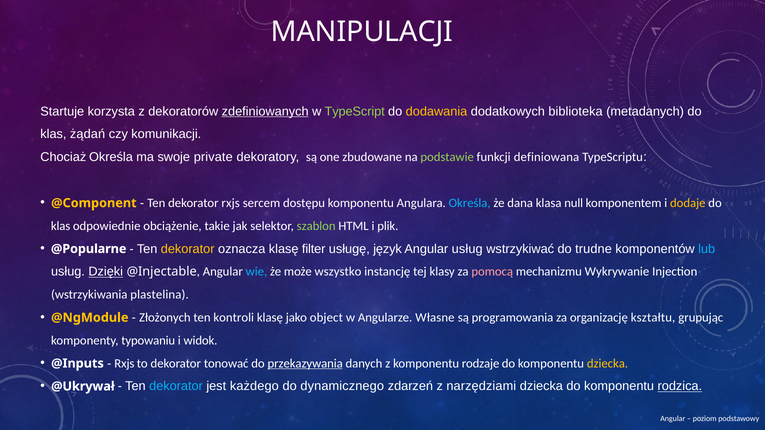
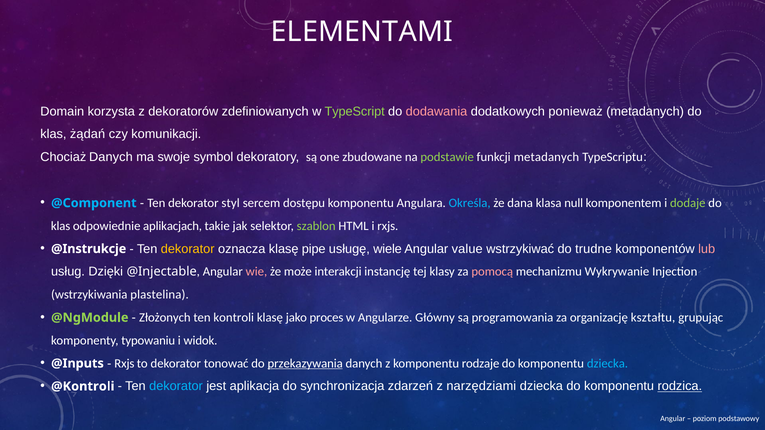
MANIPULACJI: MANIPULACJI -> ELEMENTAMI (362, 32)
Startuje: Startuje -> Domain (62, 111)
zdefiniowanych underline: present -> none (265, 111)
dodawania colour: yellow -> pink (437, 111)
biblioteka: biblioteka -> ponieważ (576, 111)
Chociaż Określa: Określa -> Danych (111, 157)
private: private -> symbol (213, 157)
funkcji definiowana: definiowana -> metadanych (546, 157)
@Component colour: yellow -> light blue (94, 203)
dekorator rxjs: rxjs -> styl (231, 203)
dodaje colour: yellow -> light green (688, 203)
obciążenie: obciążenie -> aplikacjach (173, 226)
i plik: plik -> rxjs (388, 226)
@Popularne: @Popularne -> @Instrukcje (89, 249)
filter: filter -> pipe (314, 249)
język: język -> wiele (388, 249)
Angular usług: usług -> value (467, 249)
lub colour: light blue -> pink (707, 249)
Dzięki underline: present -> none (106, 272)
wie colour: light blue -> pink (256, 272)
wszystko: wszystko -> interakcji (338, 272)
@NgModule colour: yellow -> light green (90, 318)
object: object -> proces (326, 318)
Własne: Własne -> Główny (435, 318)
dziecka colour: yellow -> light blue (607, 364)
@Ukrywał: @Ukrywał -> @Kontroli (83, 387)
każdego: każdego -> aplikacja (254, 387)
dynamicznego: dynamicznego -> synchronizacja (342, 387)
